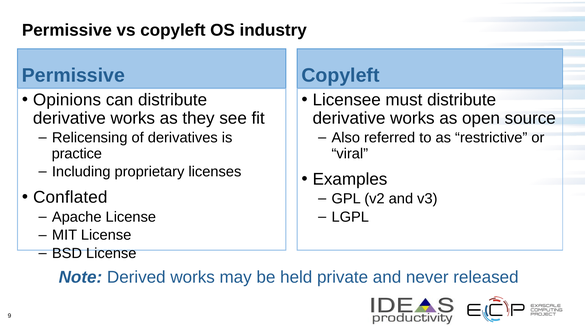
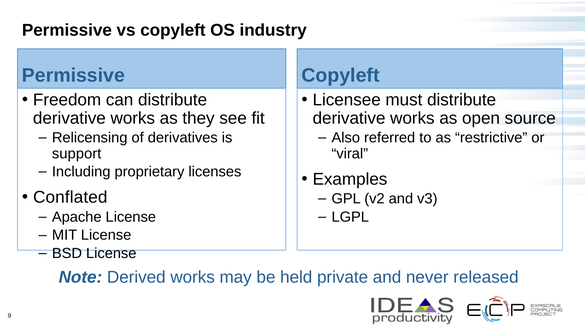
Opinions: Opinions -> Freedom (67, 100)
practice: practice -> support (77, 154)
